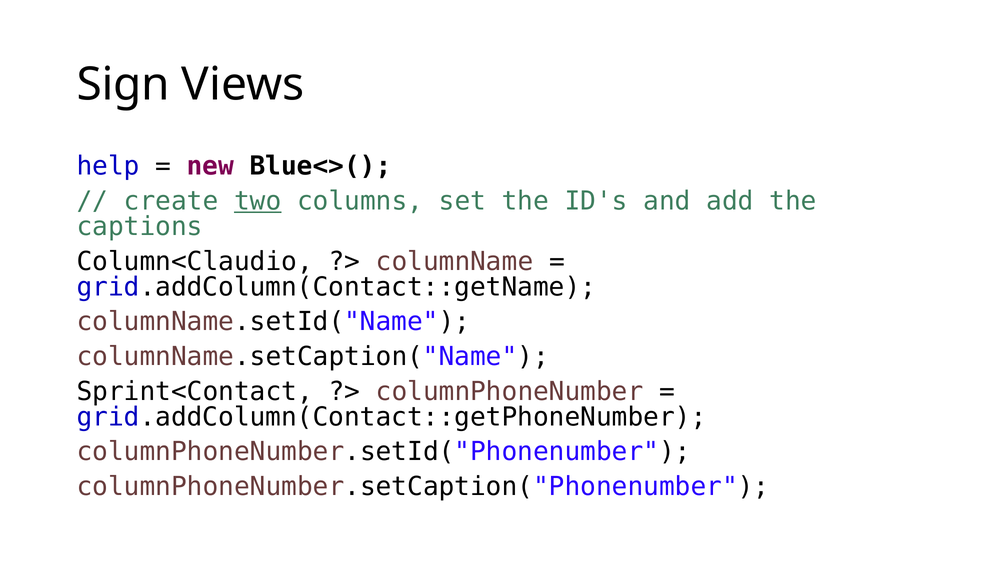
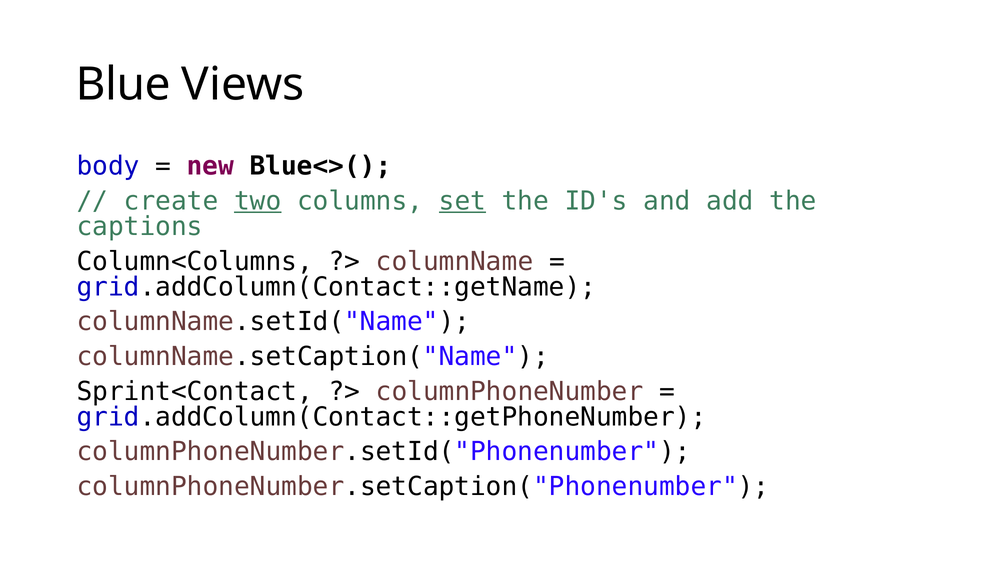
Sign: Sign -> Blue (123, 85)
help: help -> body (108, 166)
set underline: none -> present (462, 201)
Column<Claudio: Column<Claudio -> Column<Columns (195, 261)
